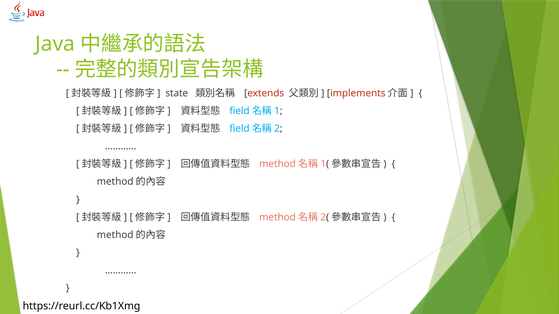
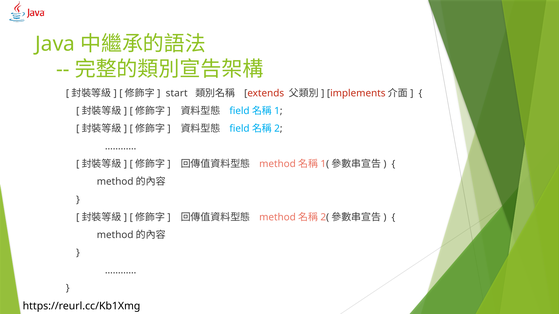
state: state -> start (177, 93)
